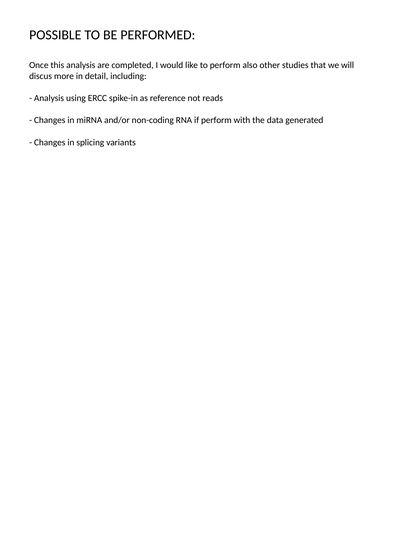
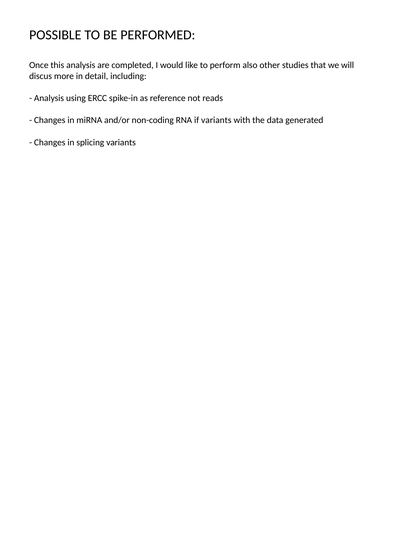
if perform: perform -> variants (216, 120)
